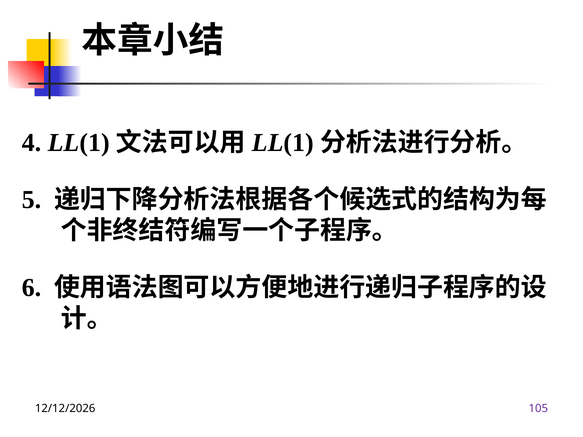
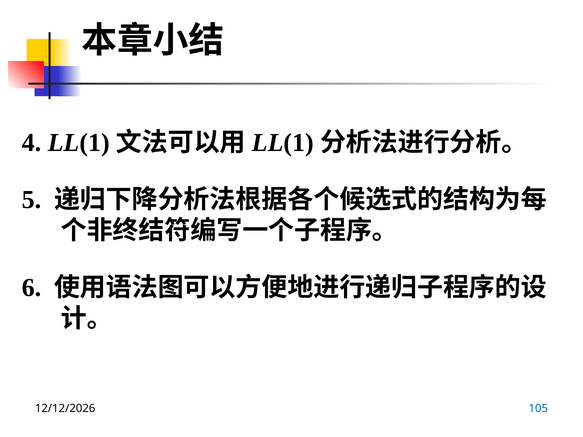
105 colour: purple -> blue (538, 409)
